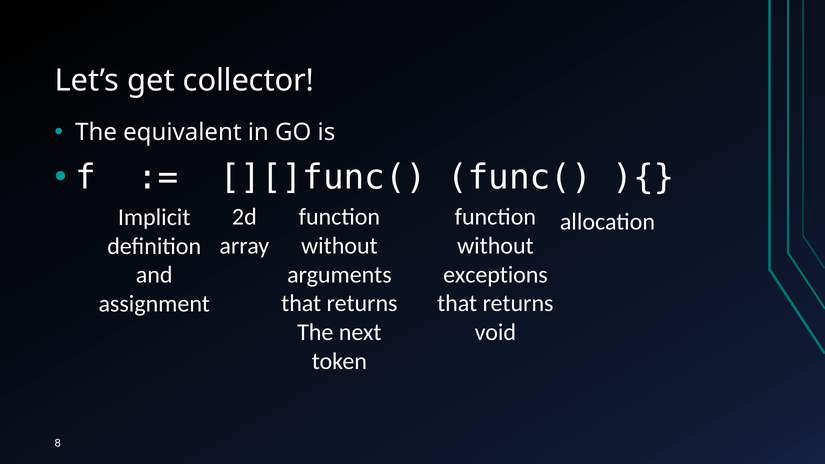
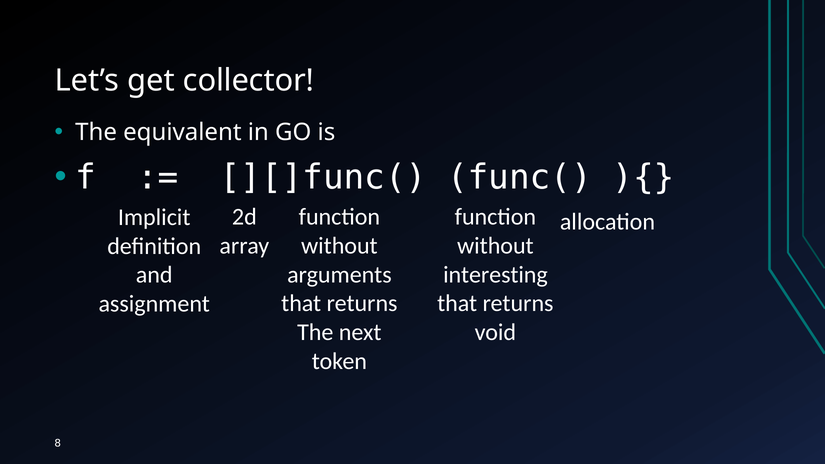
exceptions: exceptions -> interesting (495, 275)
